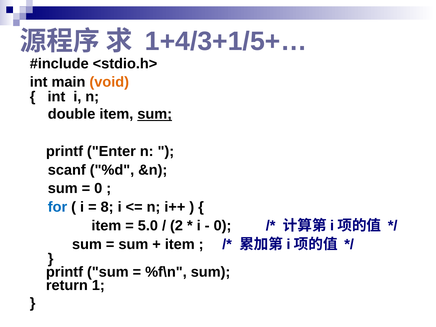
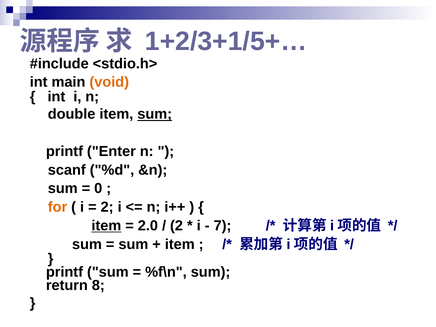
1+4/3+1/5+…: 1+4/3+1/5+… -> 1+2/3+1/5+… (226, 41)
for colour: blue -> orange (57, 207)
8: 8 -> 2 (107, 207)
item underline: none -> present (106, 226)
5.0: 5.0 -> 2.0 (148, 226)
0: 0 -> 7 (222, 226)
1: 1 -> 8 (98, 285)
